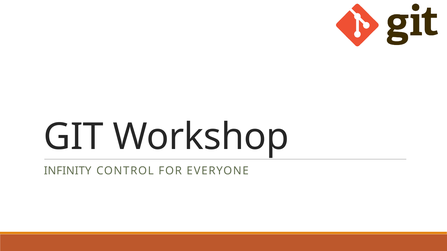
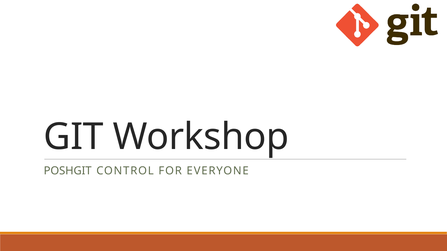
INFINITY: INFINITY -> POSHGIT (68, 171)
